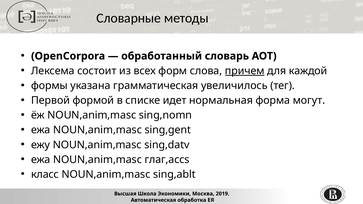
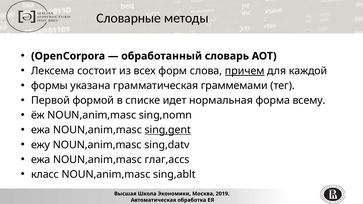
увеличилось: увеличилось -> граммемами (234, 86)
могут: могут -> всему (309, 100)
sing,gent underline: none -> present (168, 130)
